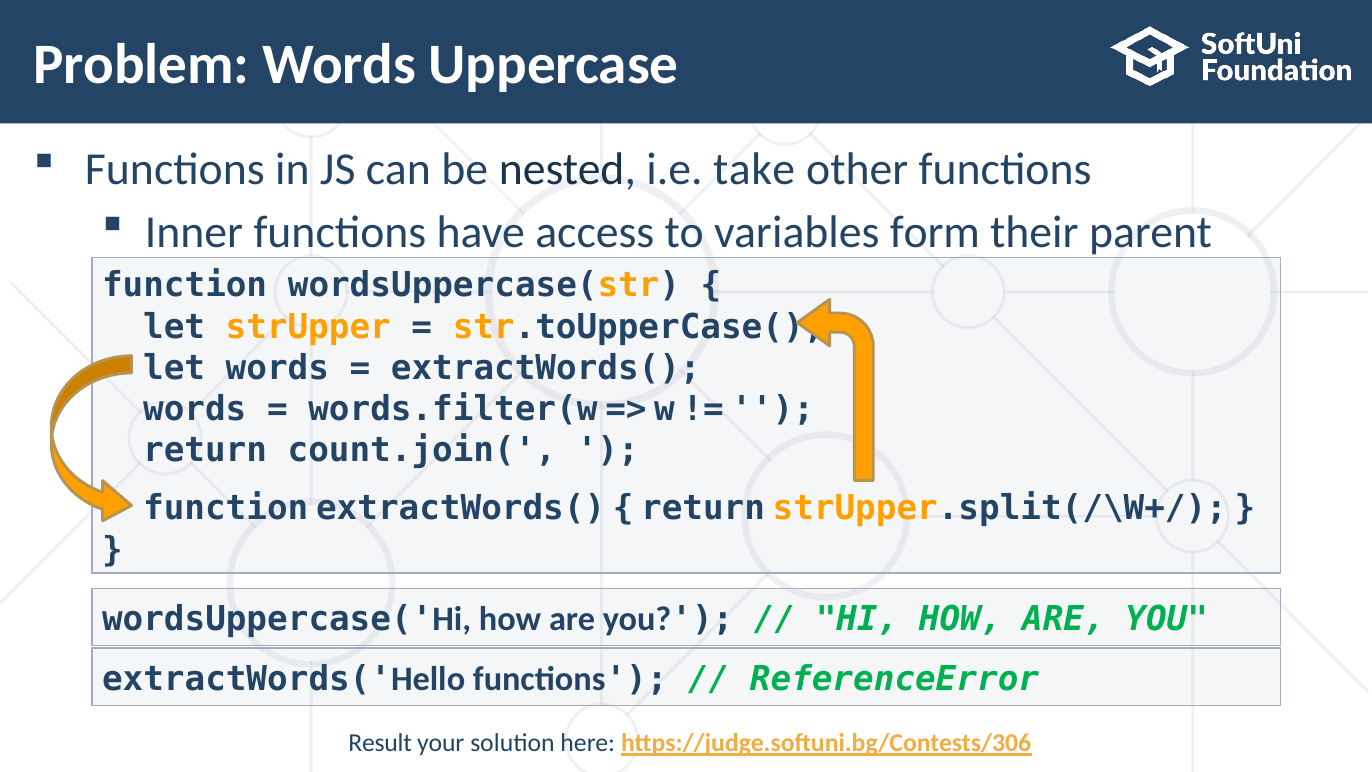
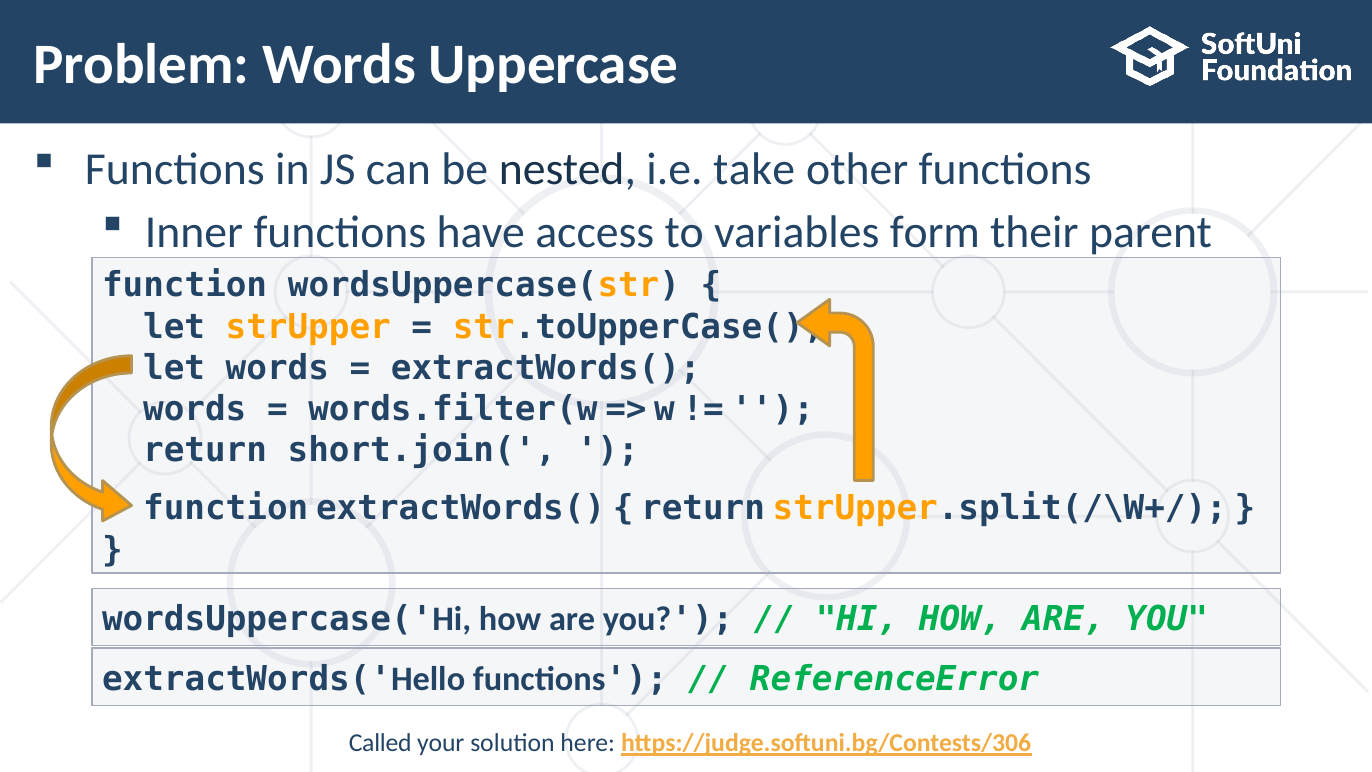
count.join(: count.join( -> short.join( (422, 450)
Result: Result -> Called (380, 743)
